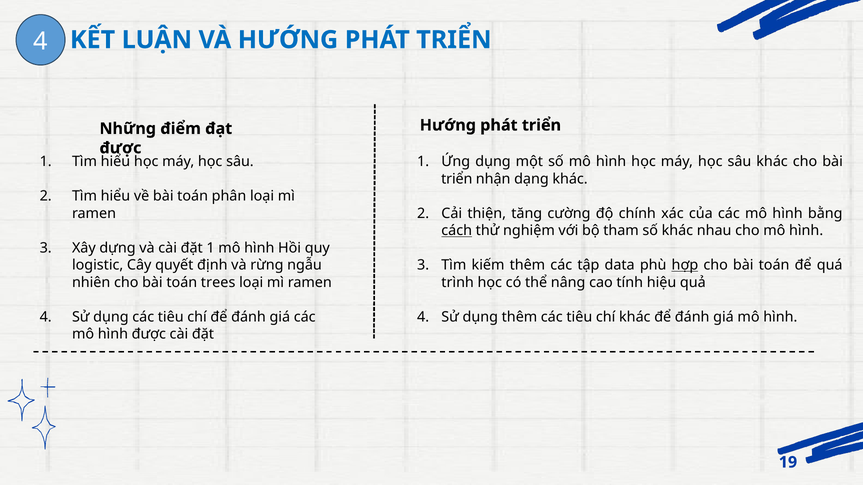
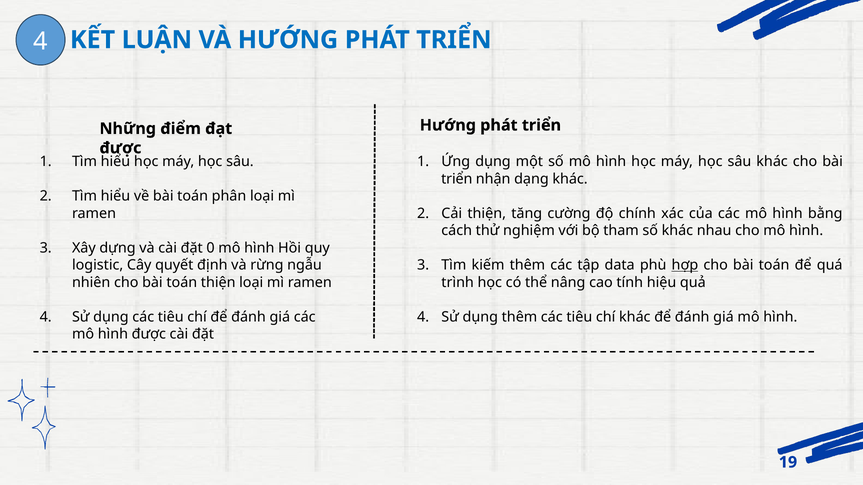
cách underline: present -> none (457, 231)
và cài đặt 1: 1 -> 0 (211, 248)
toán trees: trees -> thiện (218, 283)
